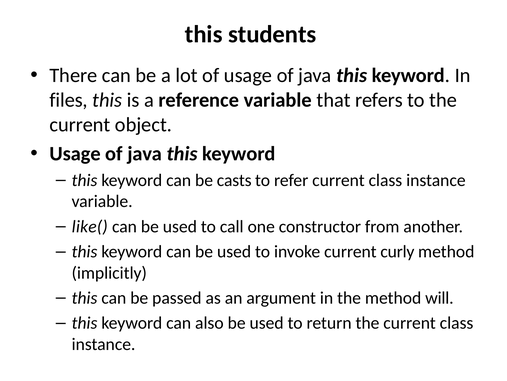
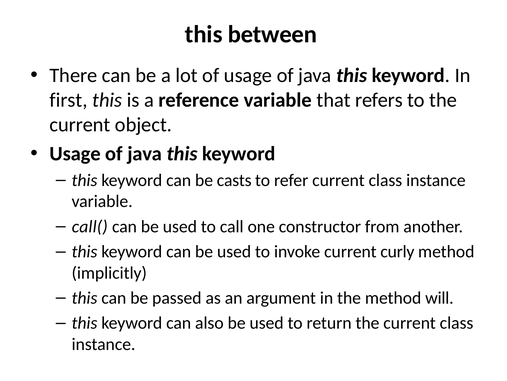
students: students -> between (272, 34)
files: files -> first (68, 100)
like(: like( -> call( (90, 226)
